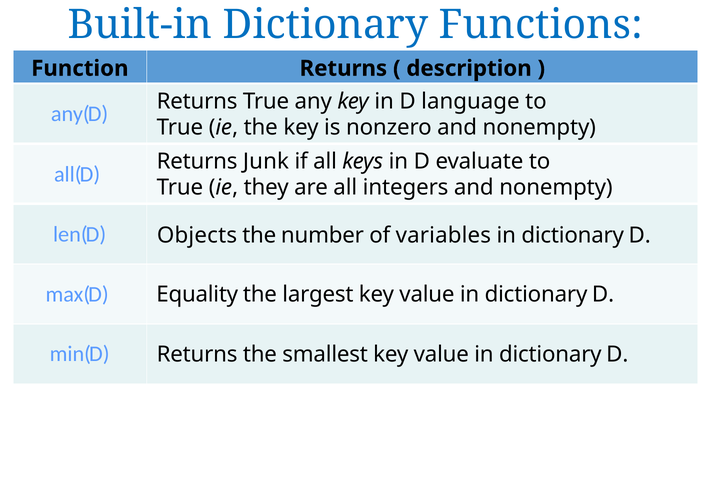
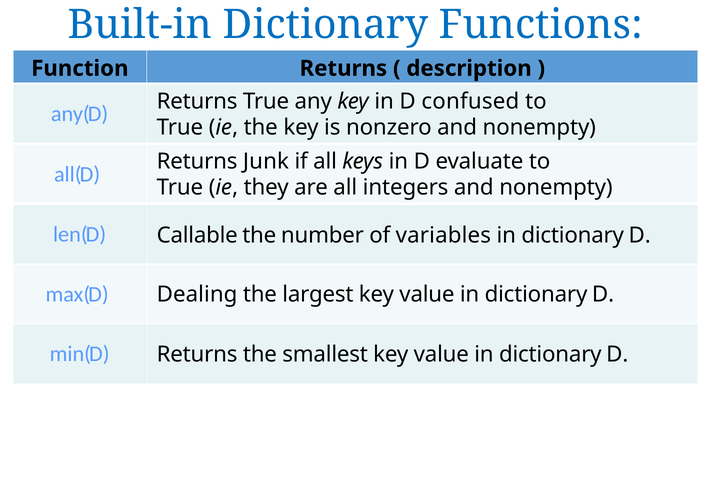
language: language -> confused (470, 101)
Objects: Objects -> Callable (197, 235)
Equality: Equality -> Dealing (197, 295)
